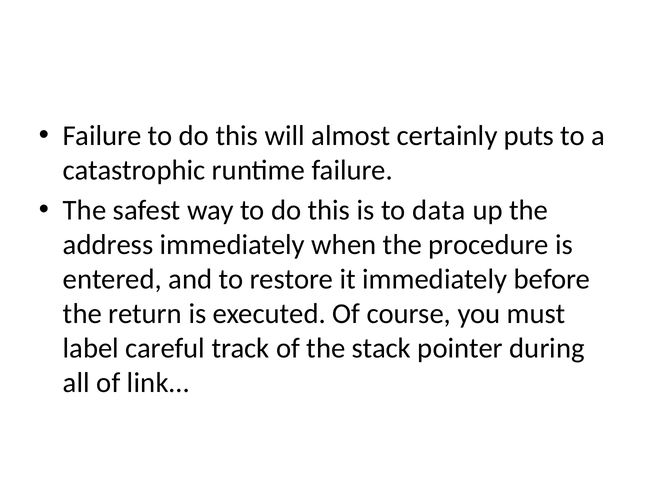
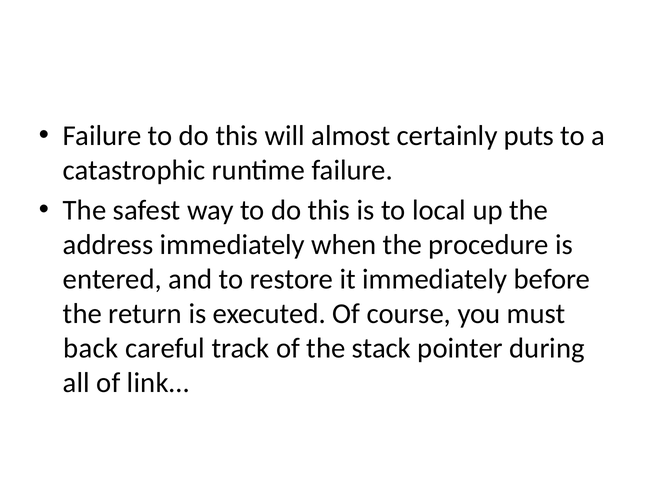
data: data -> local (439, 210)
label: label -> back (91, 348)
